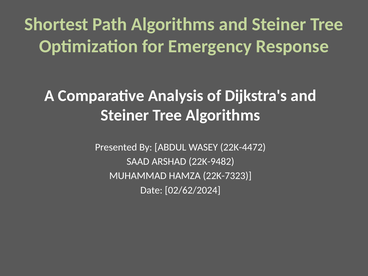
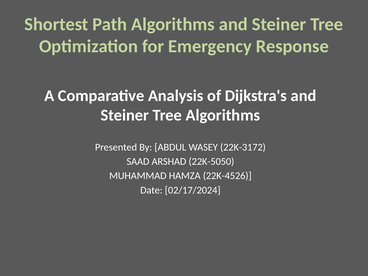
22K-4472: 22K-4472 -> 22K-3172 (243, 147)
22K-9482: 22K-9482 -> 22K-5050 (211, 162)
22K-7323: 22K-7323 -> 22K-4526 (227, 176)
02/62/2024: 02/62/2024 -> 02/17/2024 (193, 190)
